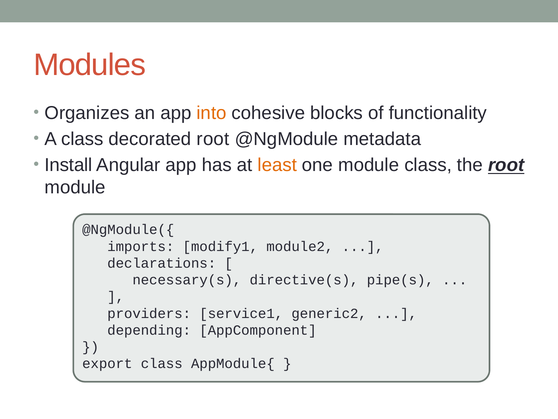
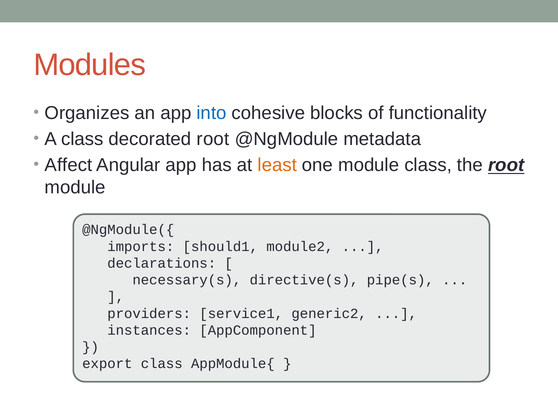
into colour: orange -> blue (212, 113)
Install: Install -> Affect (68, 165)
modify1: modify1 -> should1 (220, 246)
depending: depending -> instances (149, 330)
